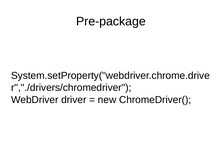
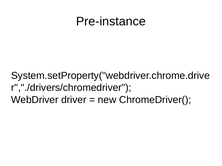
Pre-package: Pre-package -> Pre-instance (111, 21)
